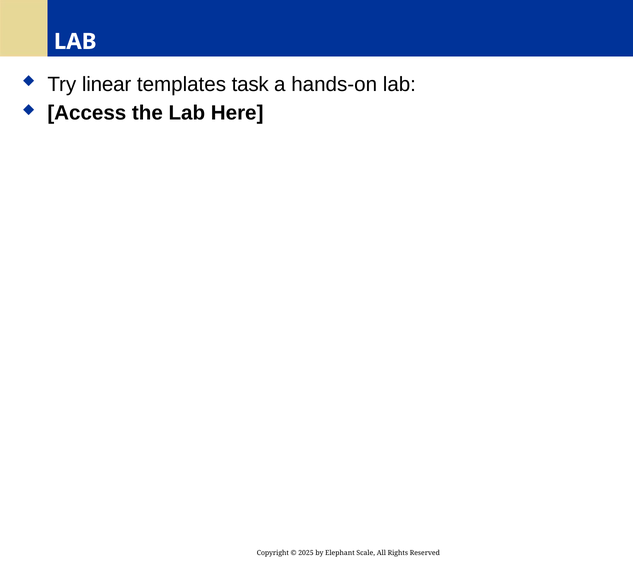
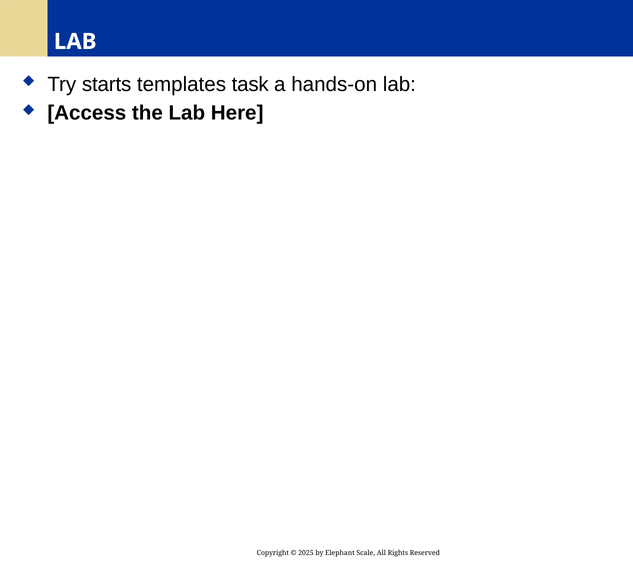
linear: linear -> starts (107, 84)
